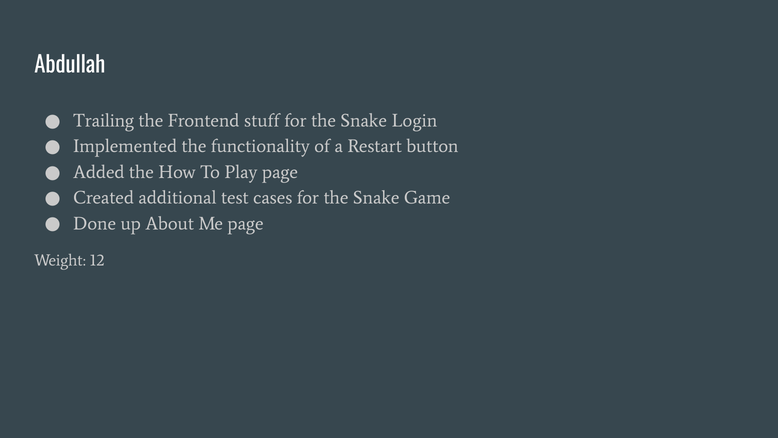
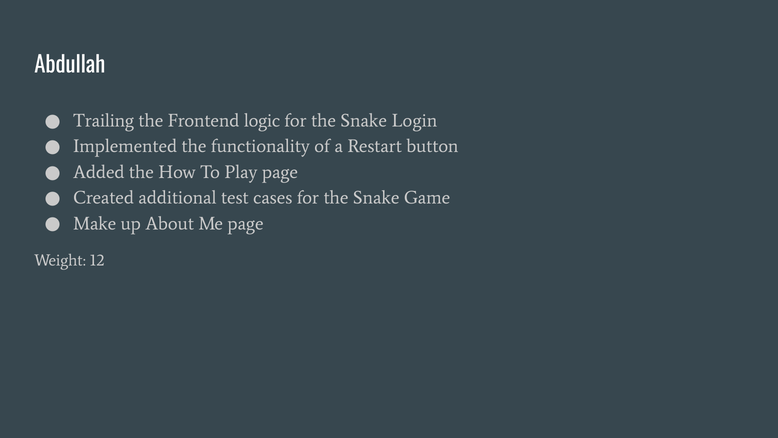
stuff: stuff -> logic (262, 121)
Done: Done -> Make (95, 223)
